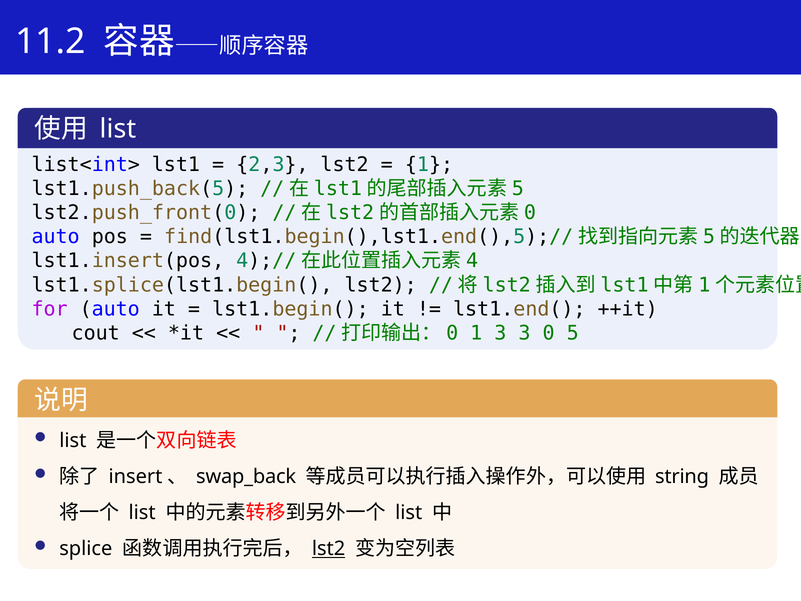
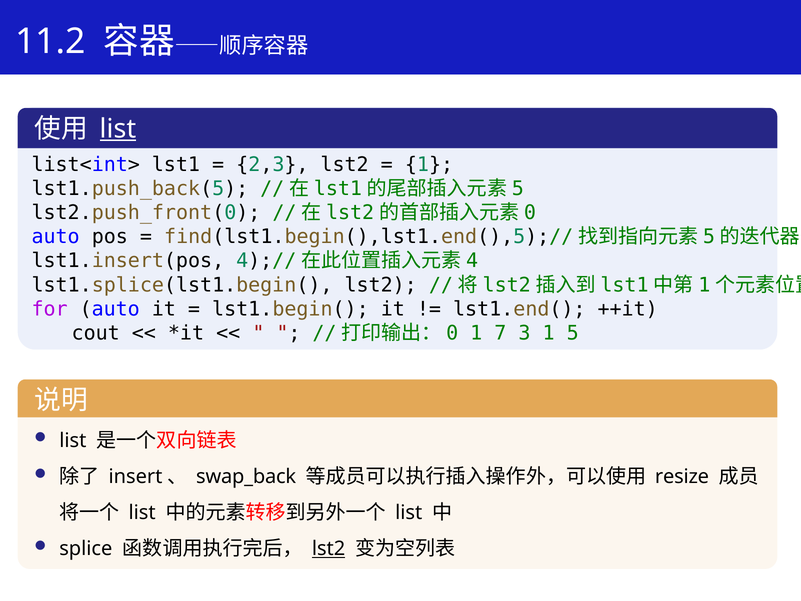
list underline: none -> present (118, 129)
1 3: 3 -> 7 (500, 333)
3 0: 0 -> 1 (549, 333)
string: string -> resize (682, 476)
